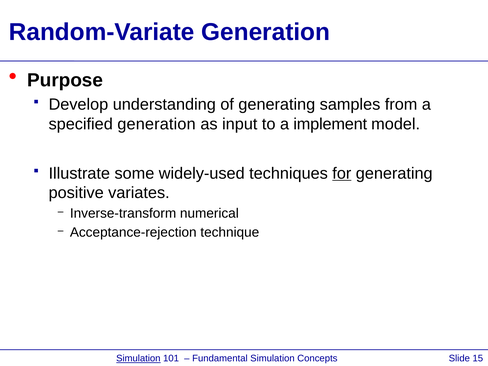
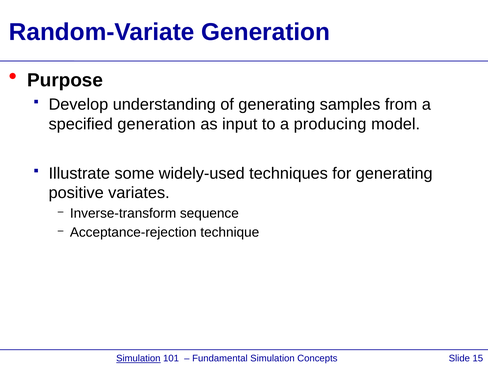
implement: implement -> producing (330, 124)
for underline: present -> none (342, 173)
numerical: numerical -> sequence (209, 213)
